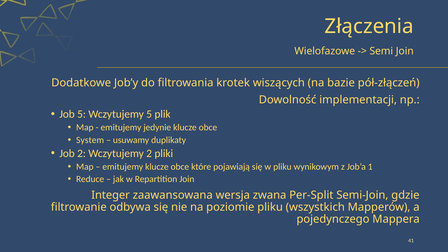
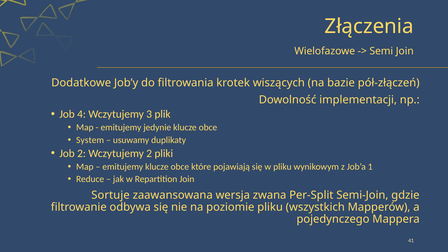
Job 5: 5 -> 4 (82, 114)
Wczytujemy 5: 5 -> 3 (149, 114)
Integer: Integer -> Sortuje (110, 195)
